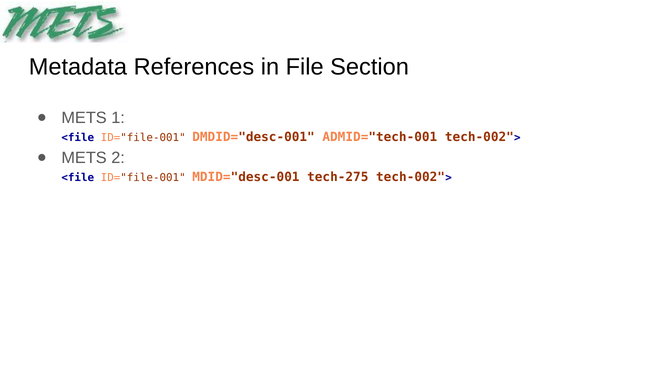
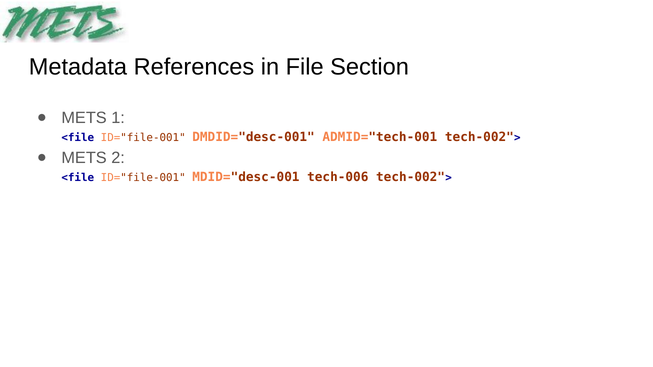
tech-275: tech-275 -> tech-006 (338, 177)
